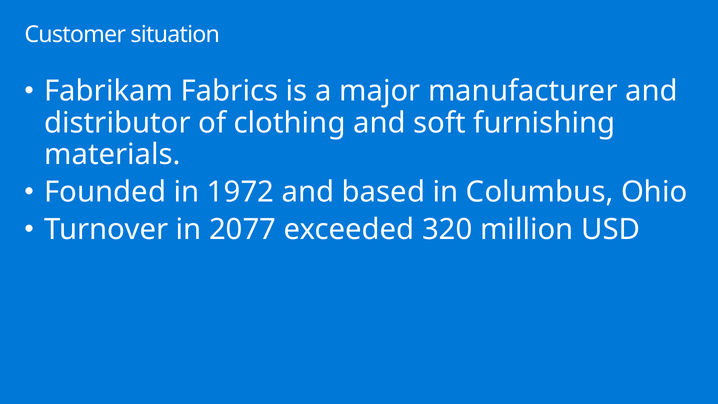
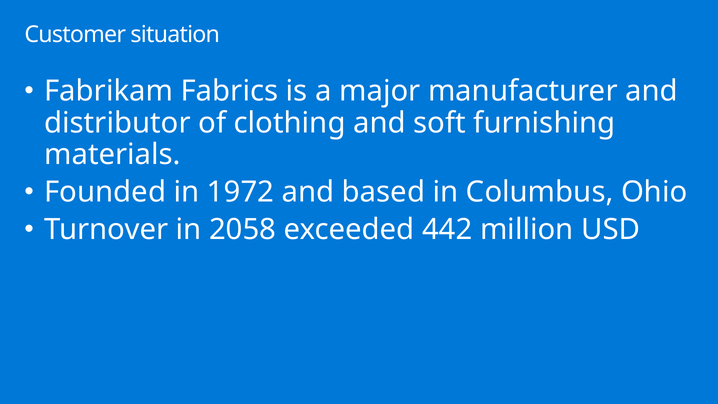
2077: 2077 -> 2058 (243, 230)
320: 320 -> 442 (447, 230)
